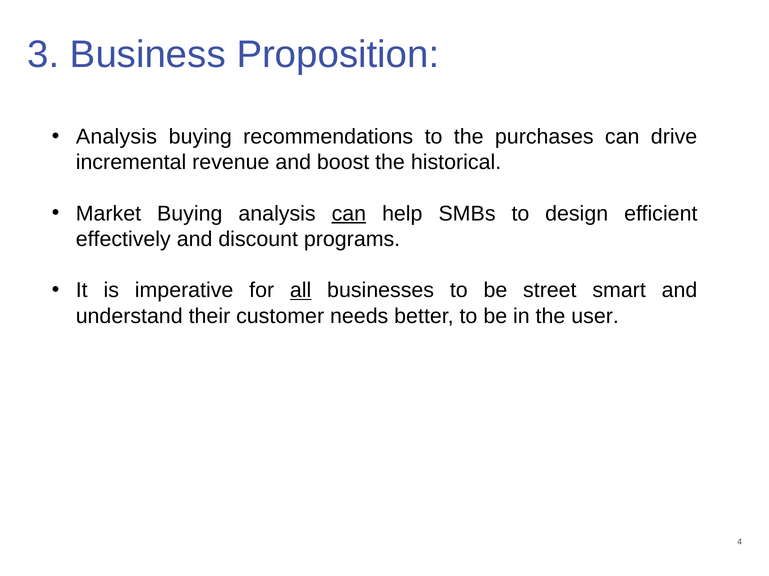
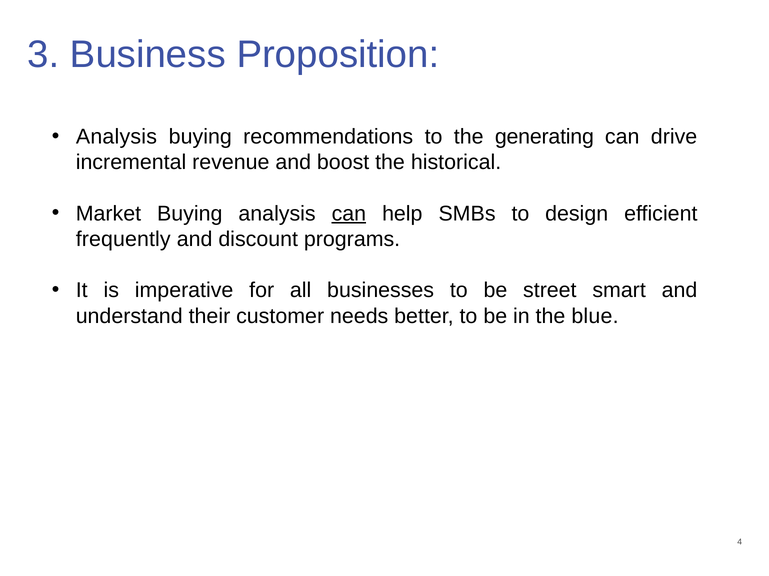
purchases: purchases -> generating (544, 137)
effectively: effectively -> frequently (123, 239)
all underline: present -> none (301, 291)
user: user -> blue (595, 316)
